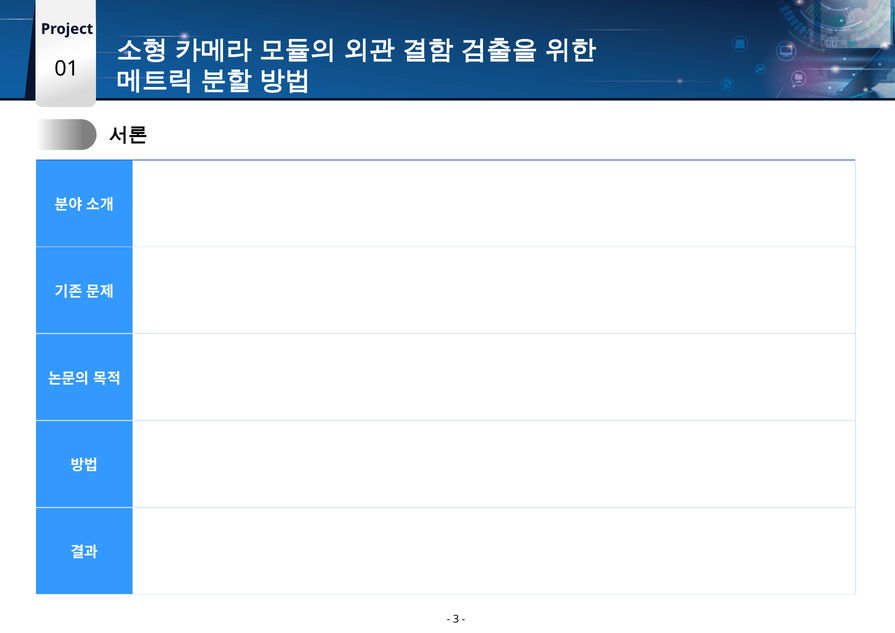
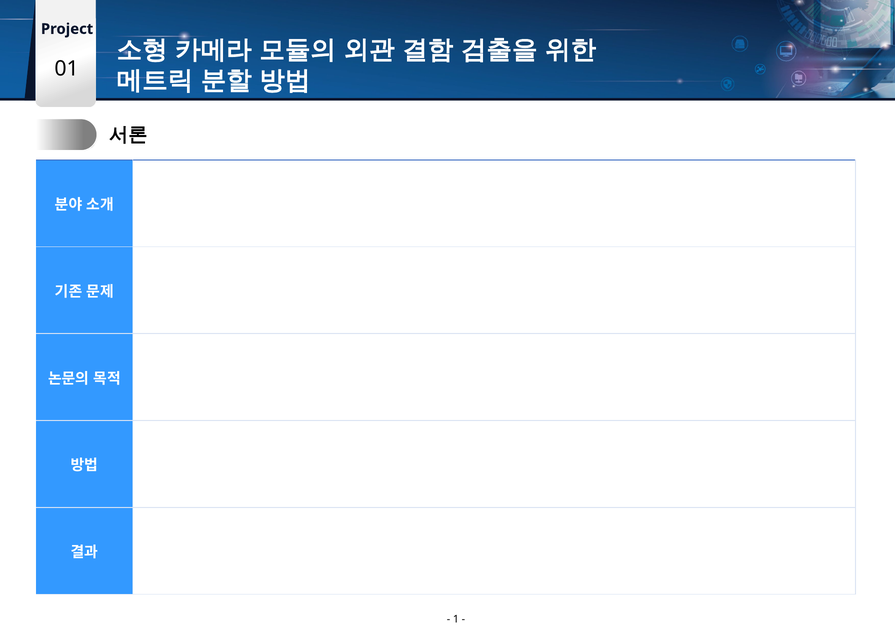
3: 3 -> 1 (456, 619)
